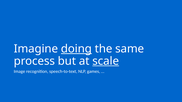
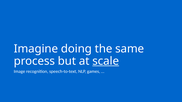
doing underline: present -> none (76, 49)
